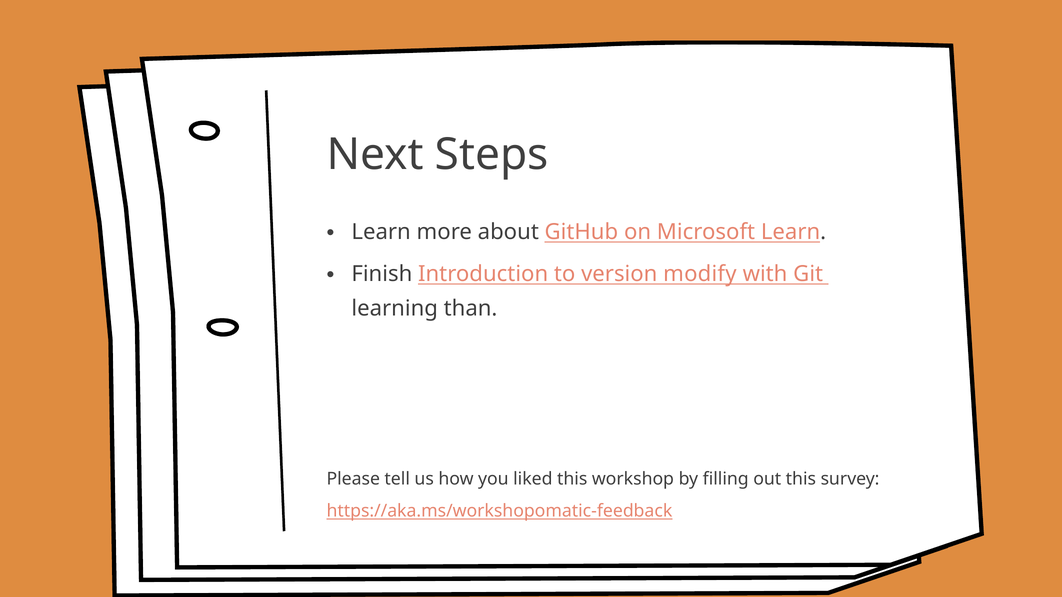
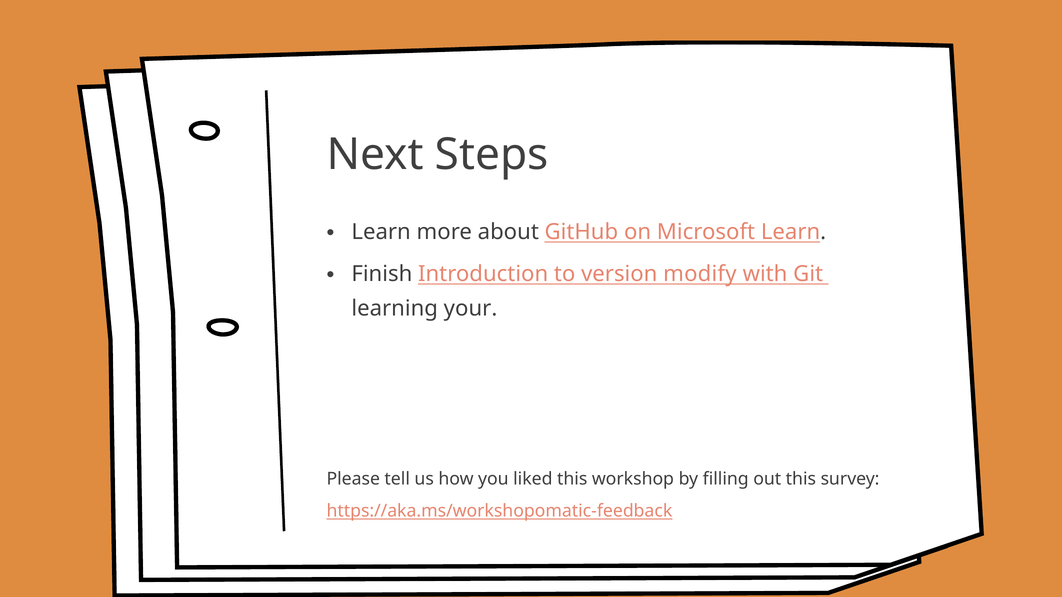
than: than -> your (471, 309)
